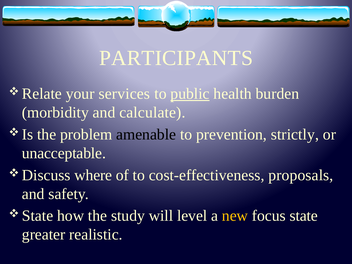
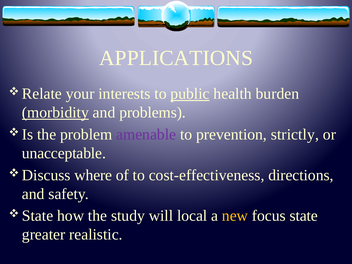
PARTICIPANTS: PARTICIPANTS -> APPLICATIONS (176, 58)
services: services -> interests (124, 94)
morbidity underline: none -> present (55, 112)
calculate: calculate -> problems (153, 112)
amenable colour: black -> purple (146, 134)
proposals: proposals -> directions (301, 175)
level: level -> local (192, 216)
